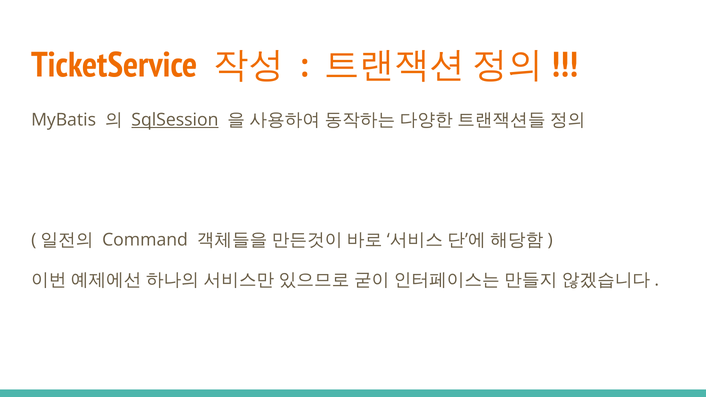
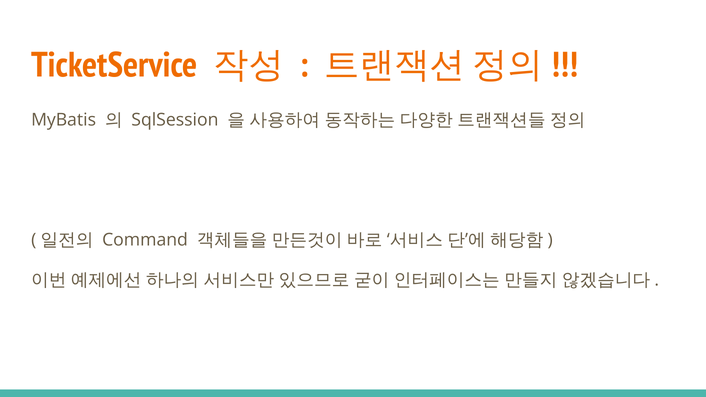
SqlSession underline: present -> none (175, 120)
